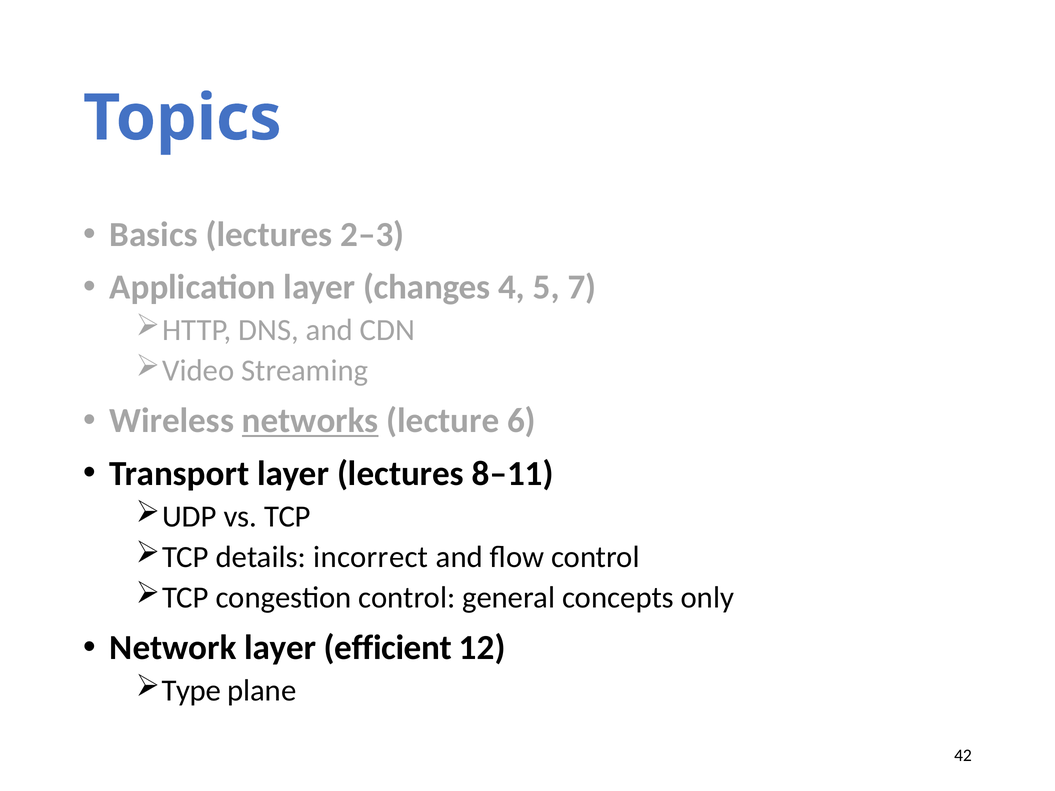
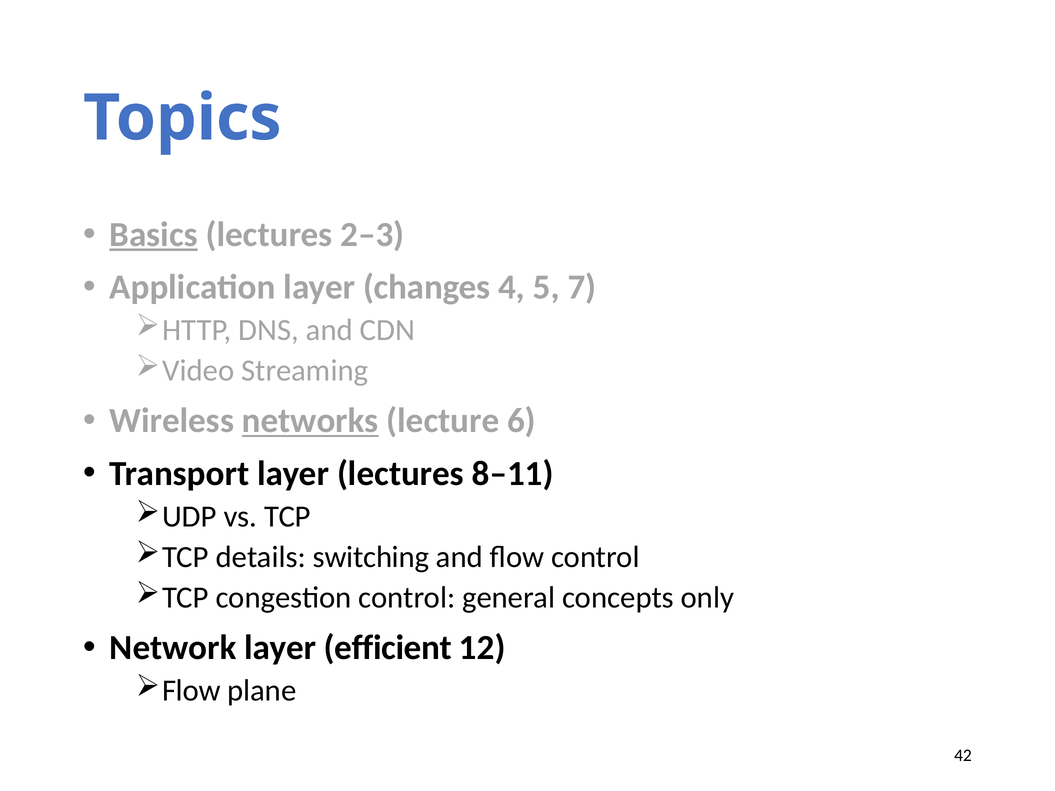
Basics underline: none -> present (154, 235)
incorrect: incorrect -> switching (371, 557)
Type: Type -> Flow (191, 691)
